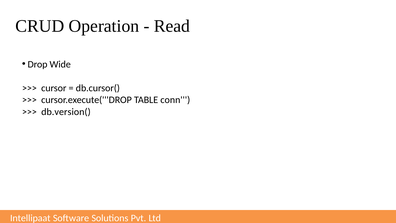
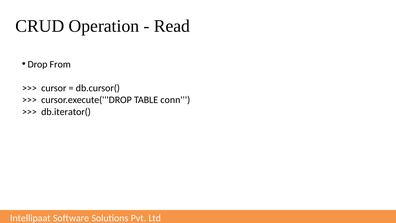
Wide: Wide -> From (60, 64)
db.version(: db.version( -> db.iterator( (66, 112)
